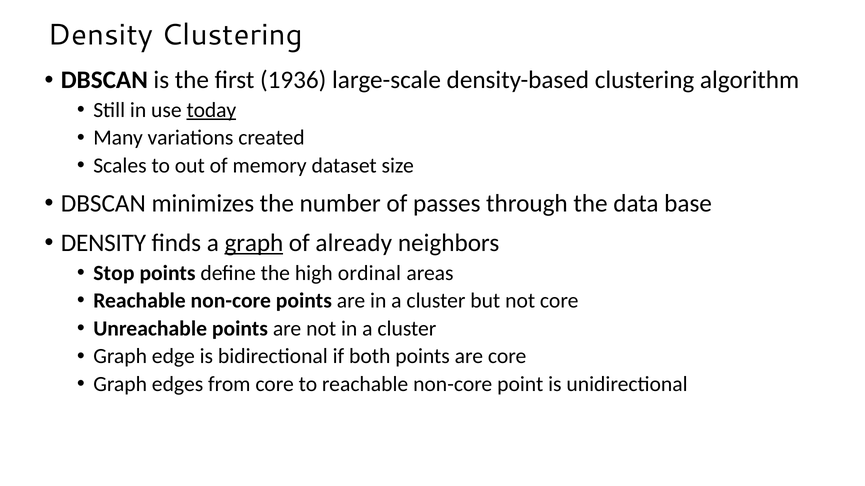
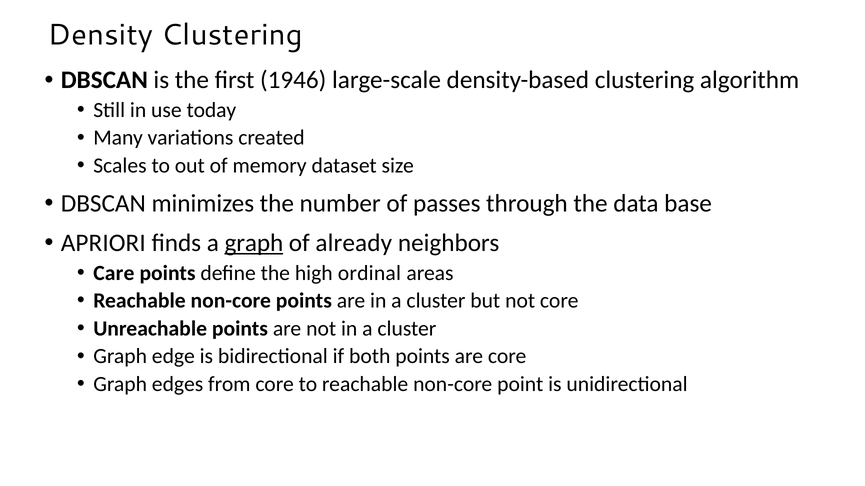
1936: 1936 -> 1946 (293, 80)
today underline: present -> none (211, 110)
DENSITY: DENSITY -> APRIORI (103, 243)
Stop: Stop -> Care (114, 273)
